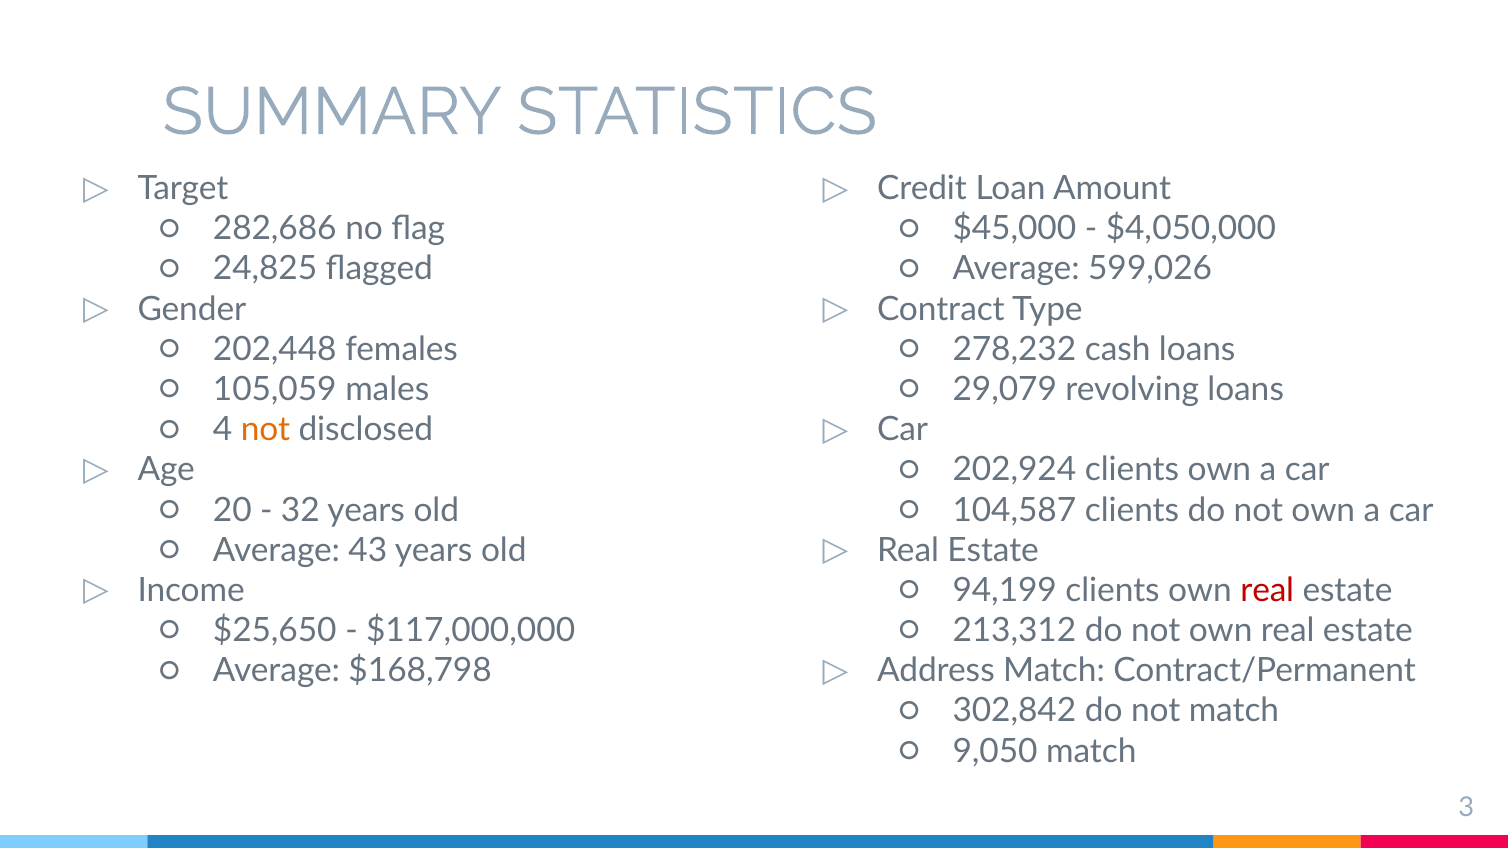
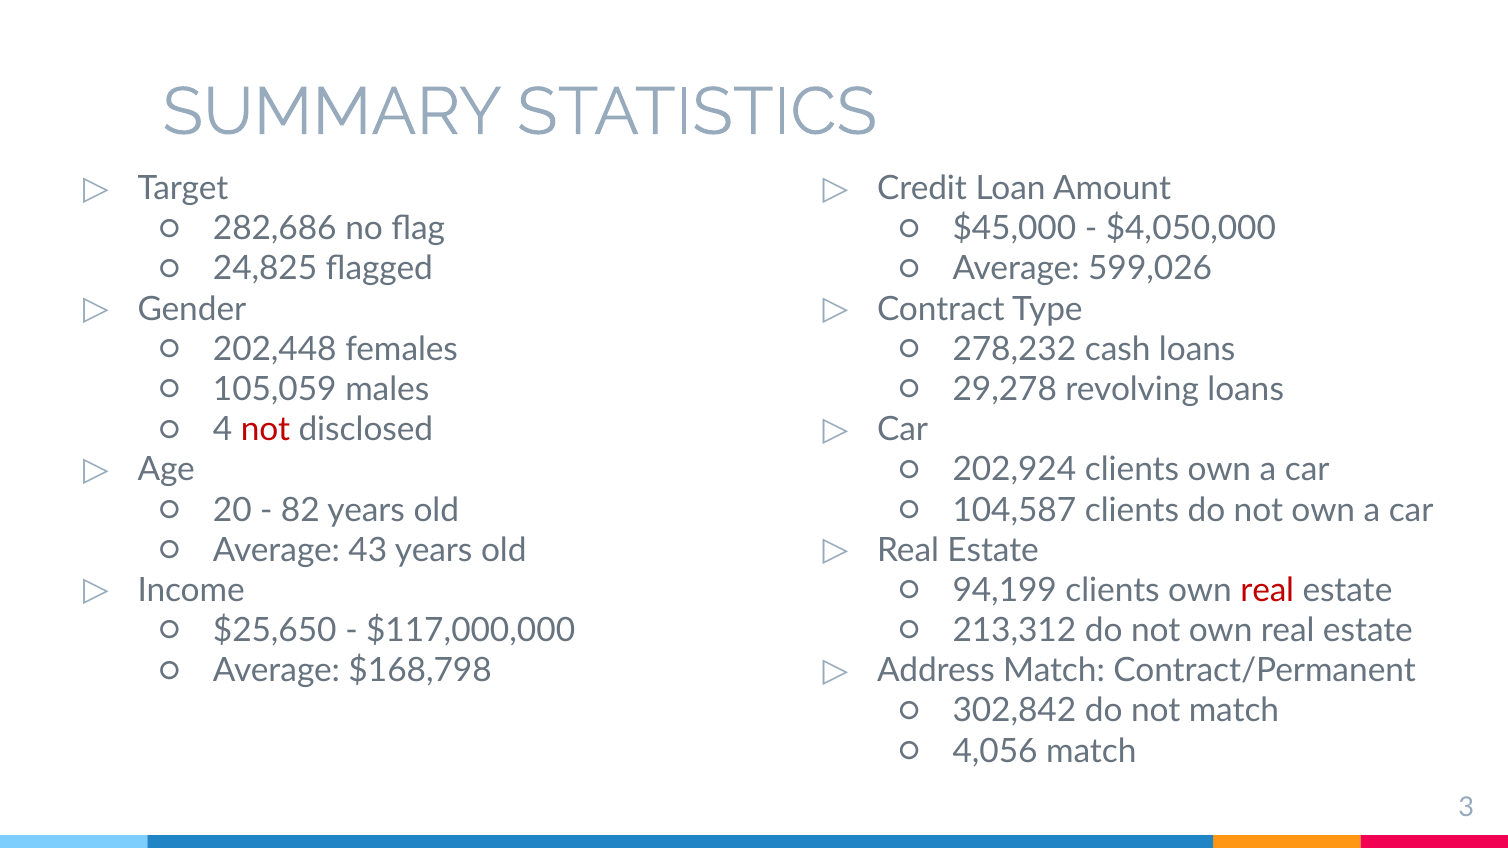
29,079: 29,079 -> 29,278 (1005, 390)
not colour: orange -> red (265, 430)
32: 32 -> 82 (300, 510)
9,050: 9,050 -> 4,056 (995, 751)
